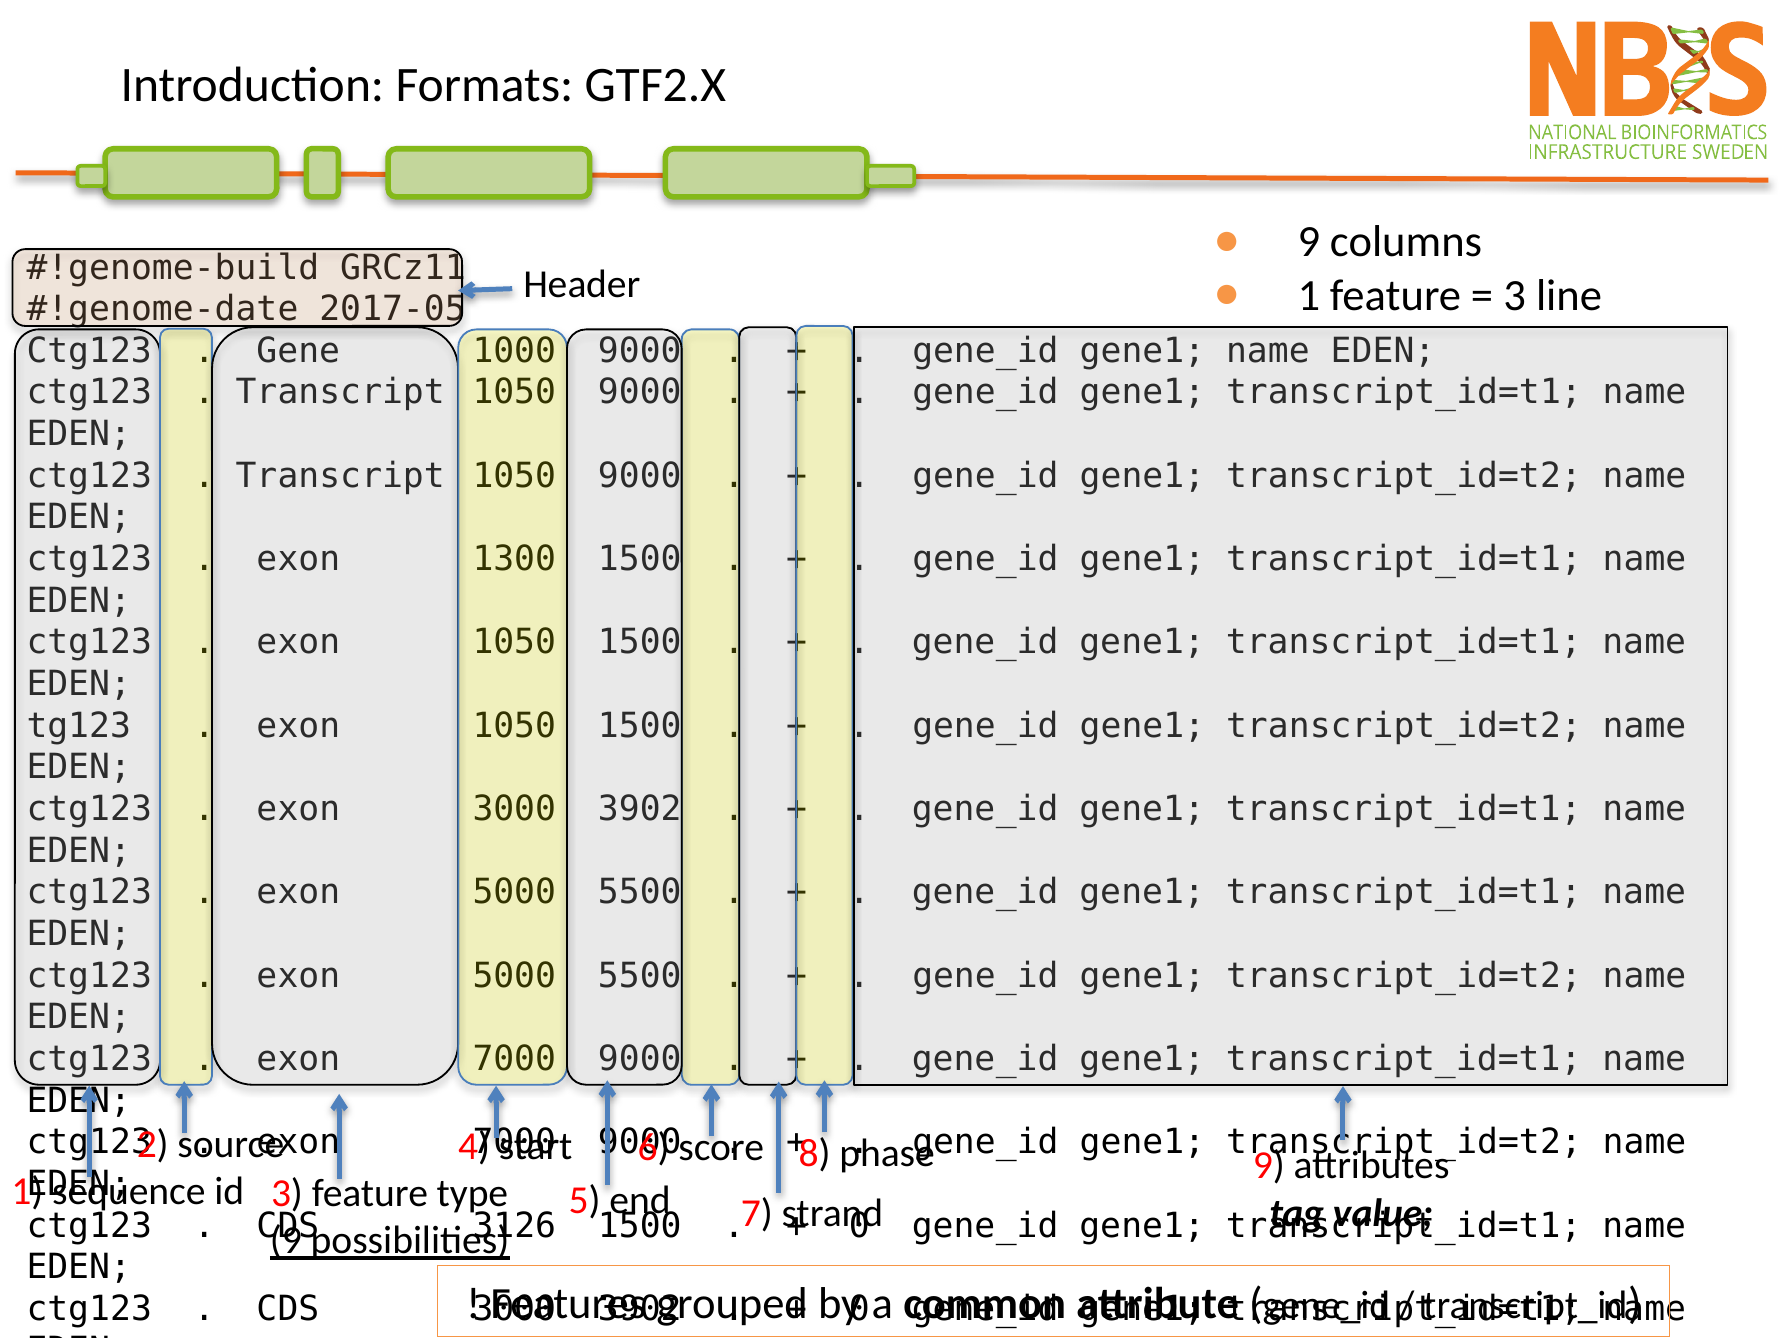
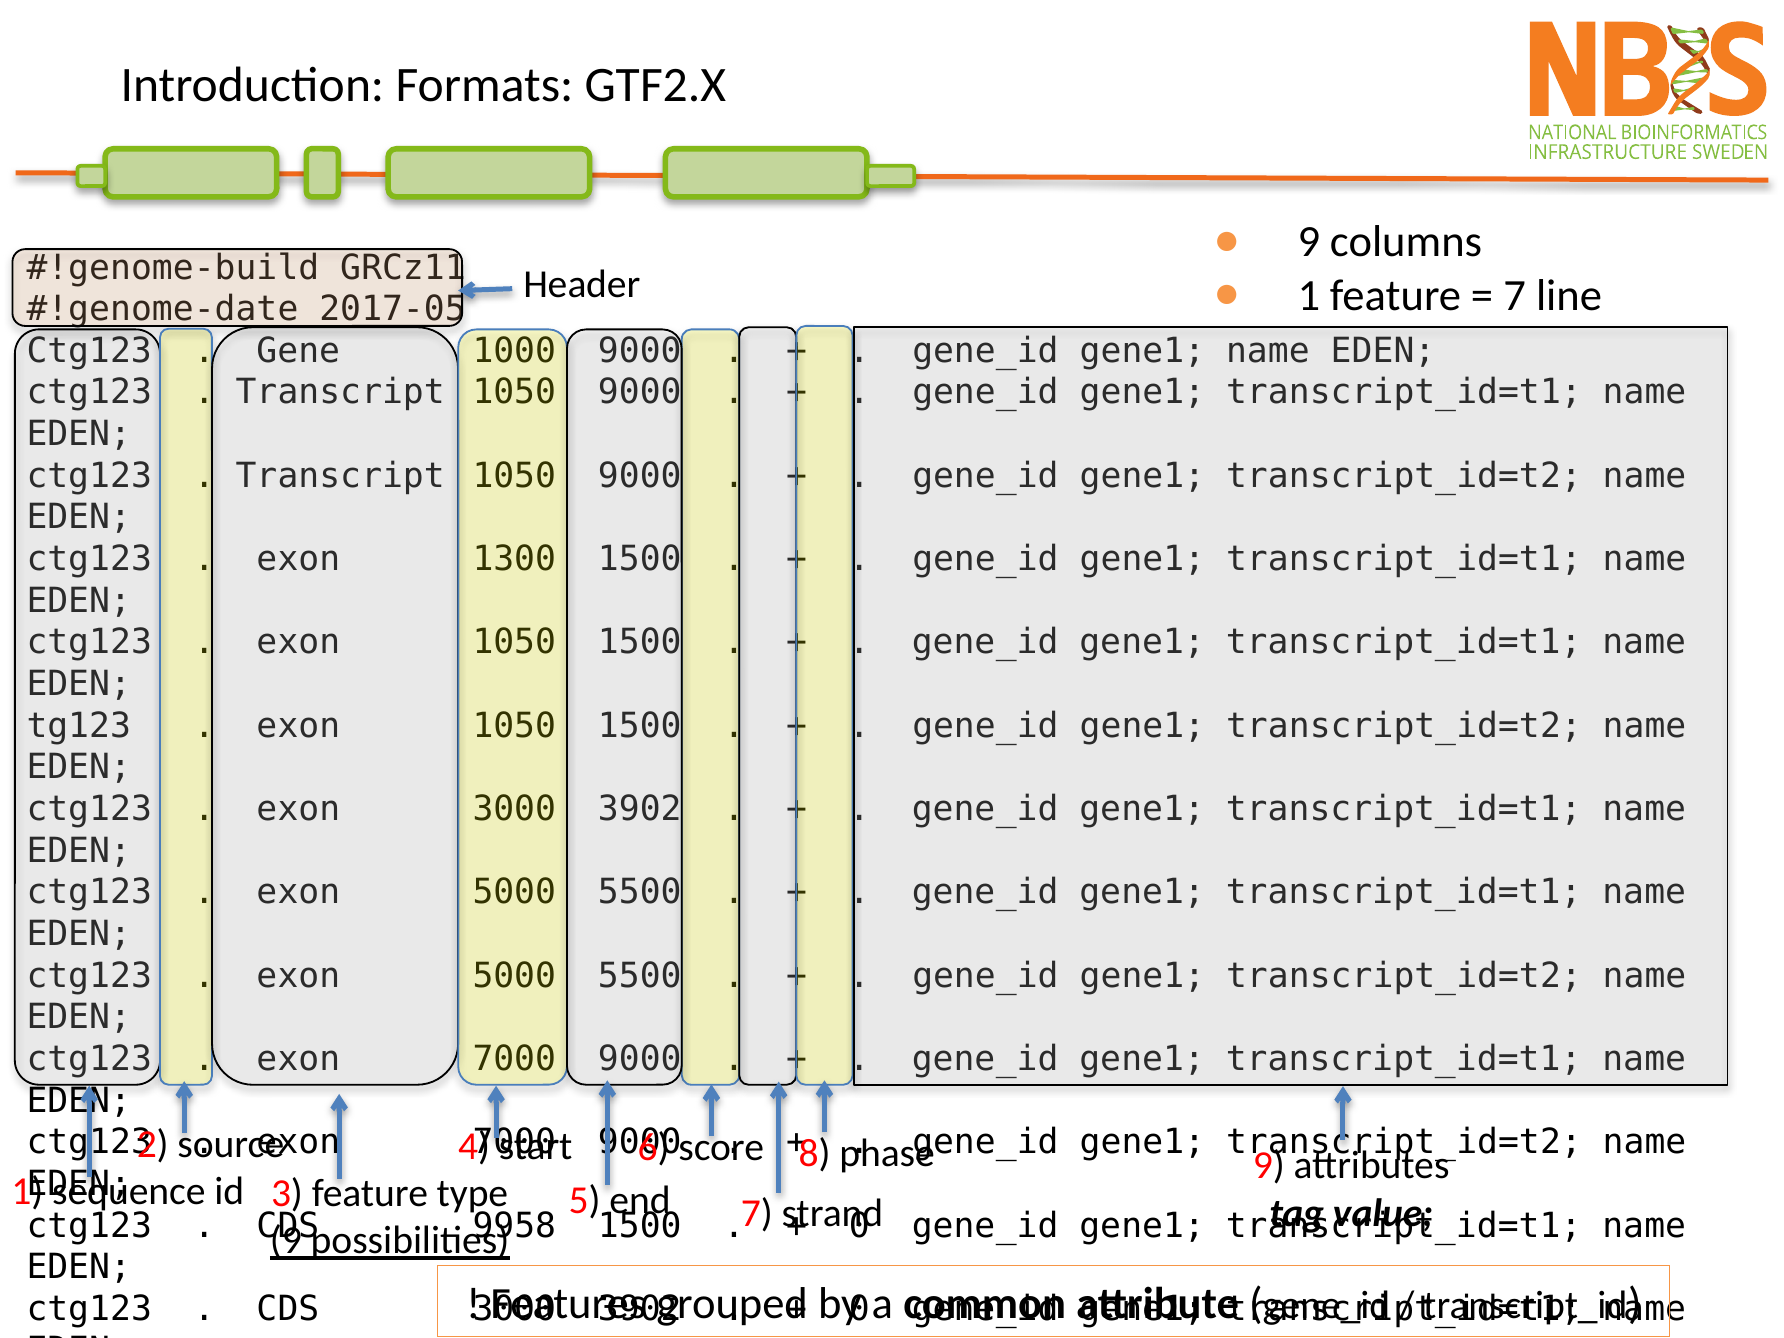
3: 3 -> 7 (1515, 296)
3126: 3126 -> 9958 (514, 1226)
